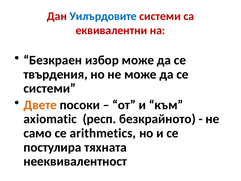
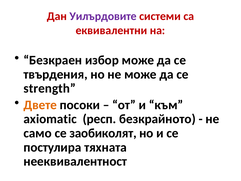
Уилърдовите colour: blue -> purple (103, 16)
системи: системи -> strength (50, 88)
arithmetics: arithmetics -> заобиколят (103, 133)
